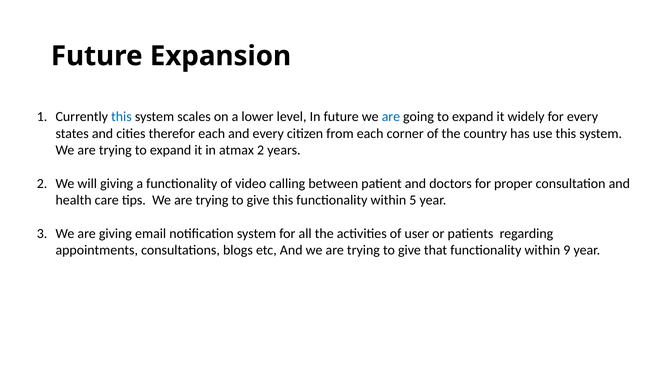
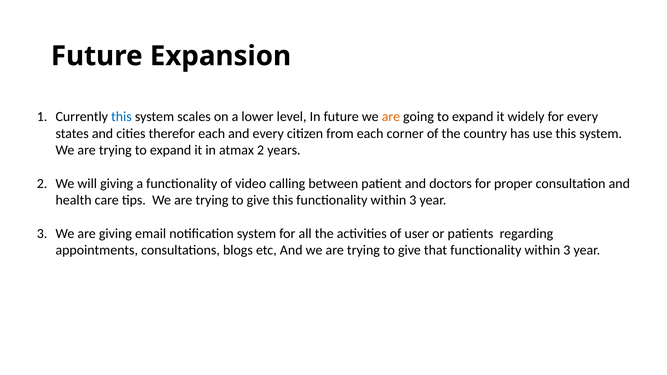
are colour: blue -> orange (391, 117)
this functionality within 5: 5 -> 3 (413, 200)
that functionality within 9: 9 -> 3 (567, 250)
